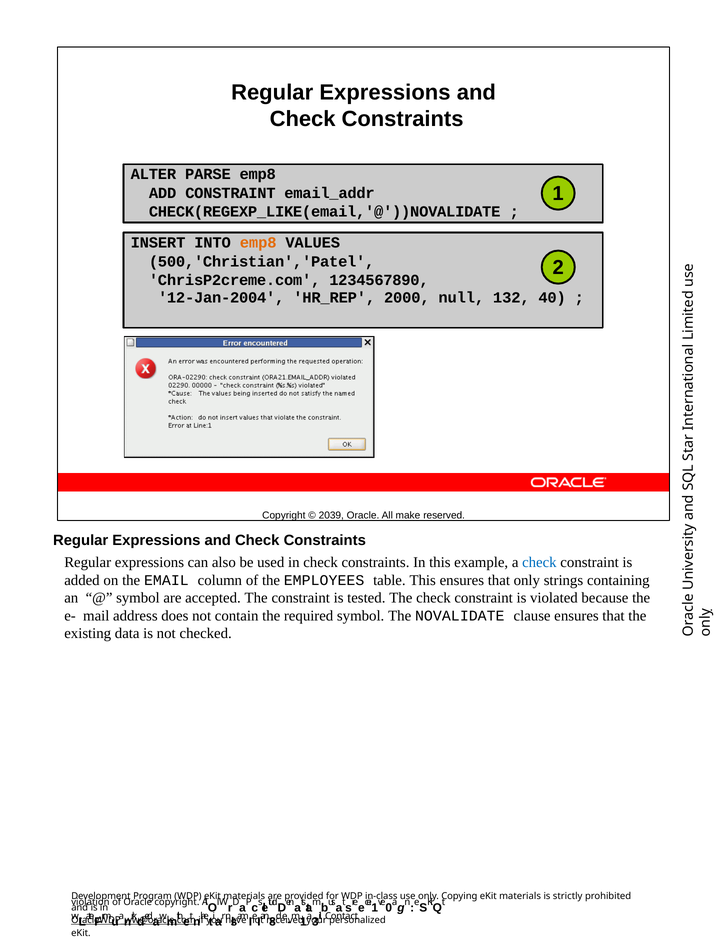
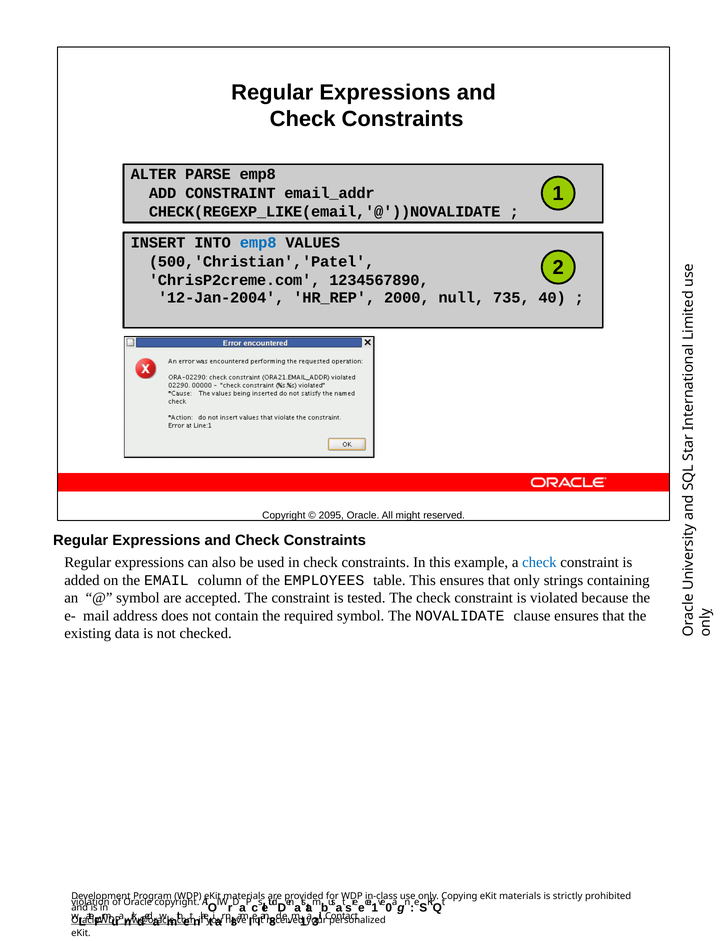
emp8 colour: orange -> blue (258, 243)
132: 132 -> 735 (511, 298)
2039: 2039 -> 2095 (331, 515)
make: make -> might (408, 515)
